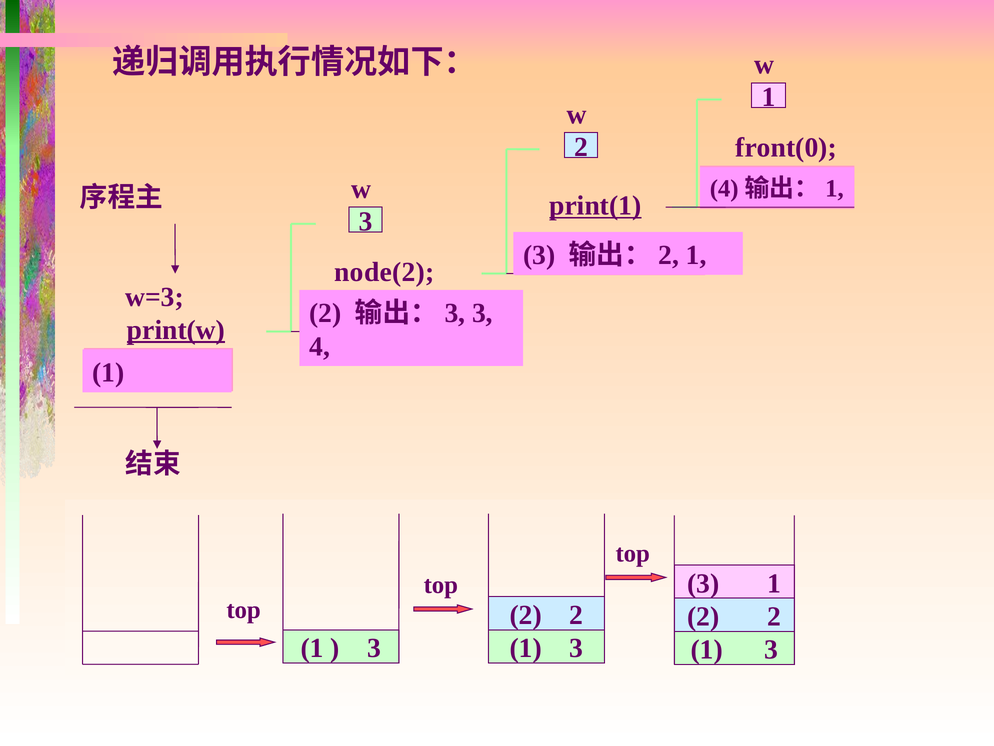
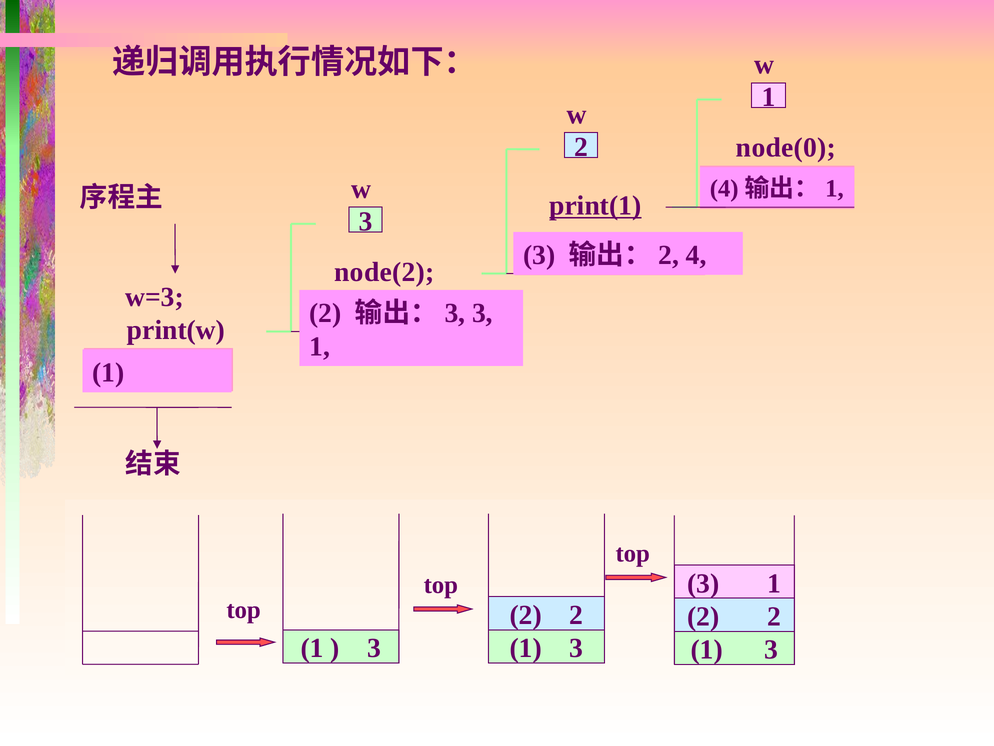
front(0: front(0 -> node(0 (786, 148)
1: 1 -> 4 (696, 255)
print(w underline: present -> none (176, 330)
4: 4 -> 1 (320, 346)
